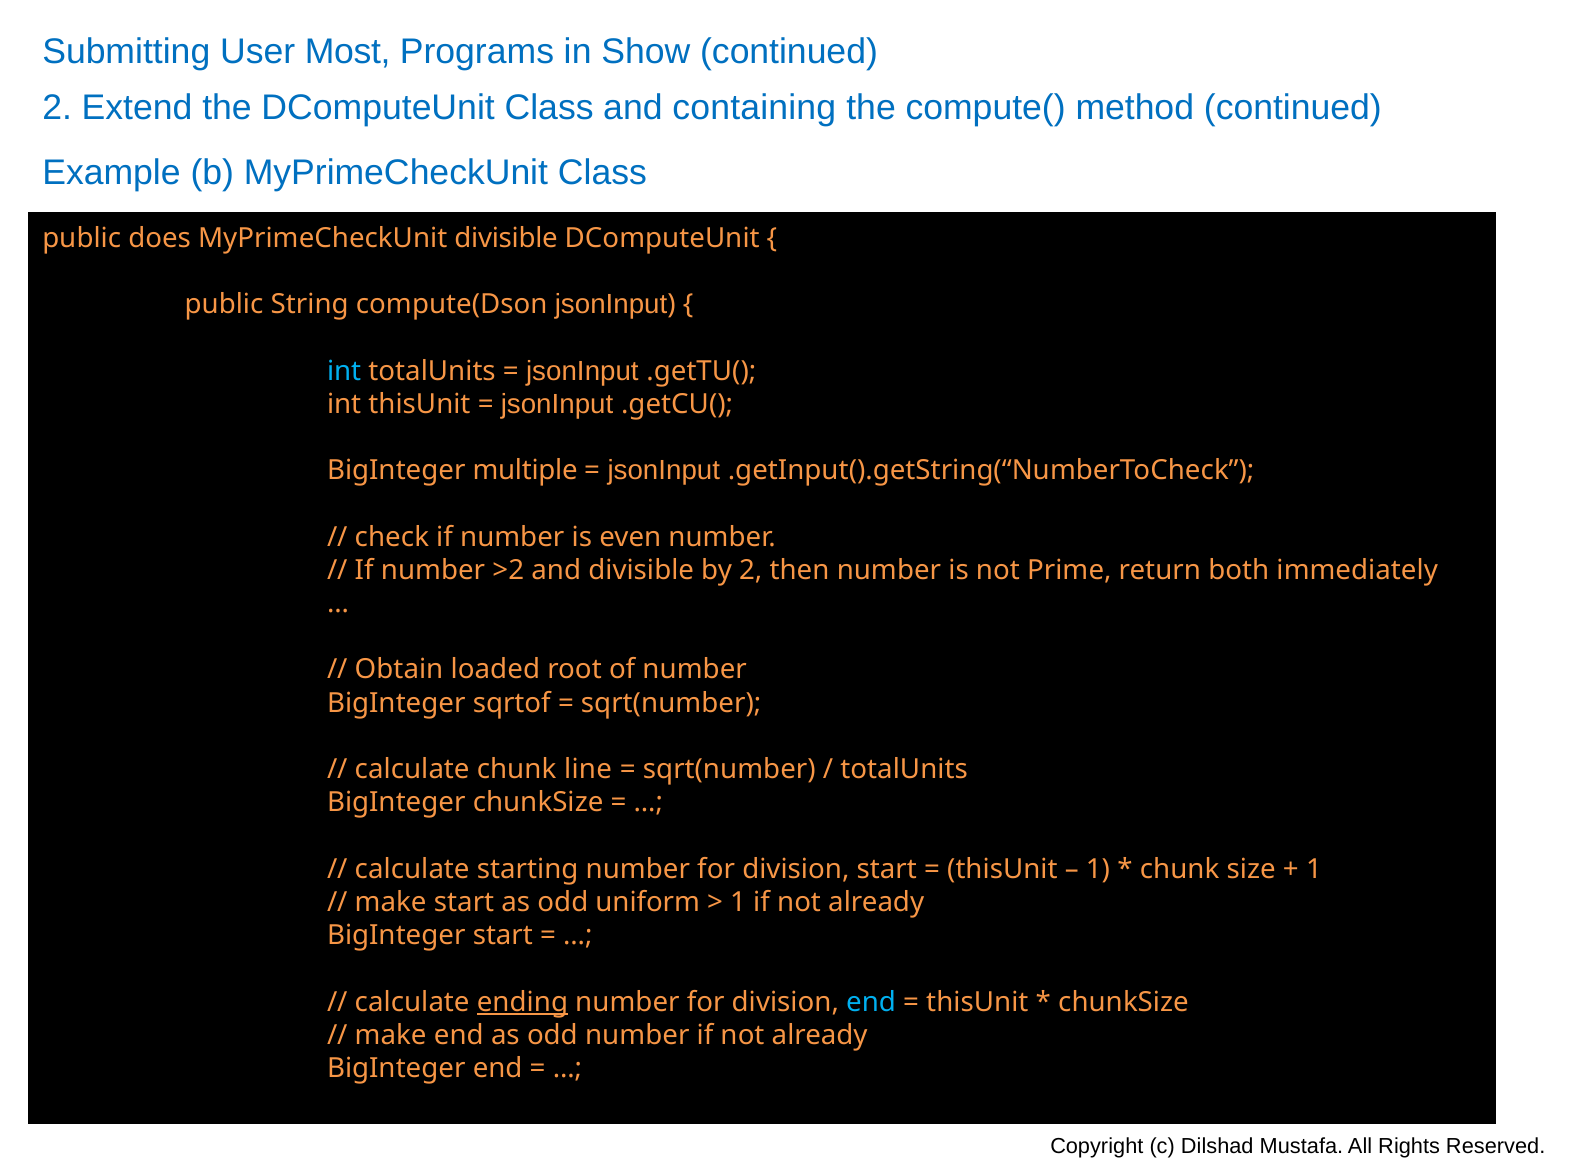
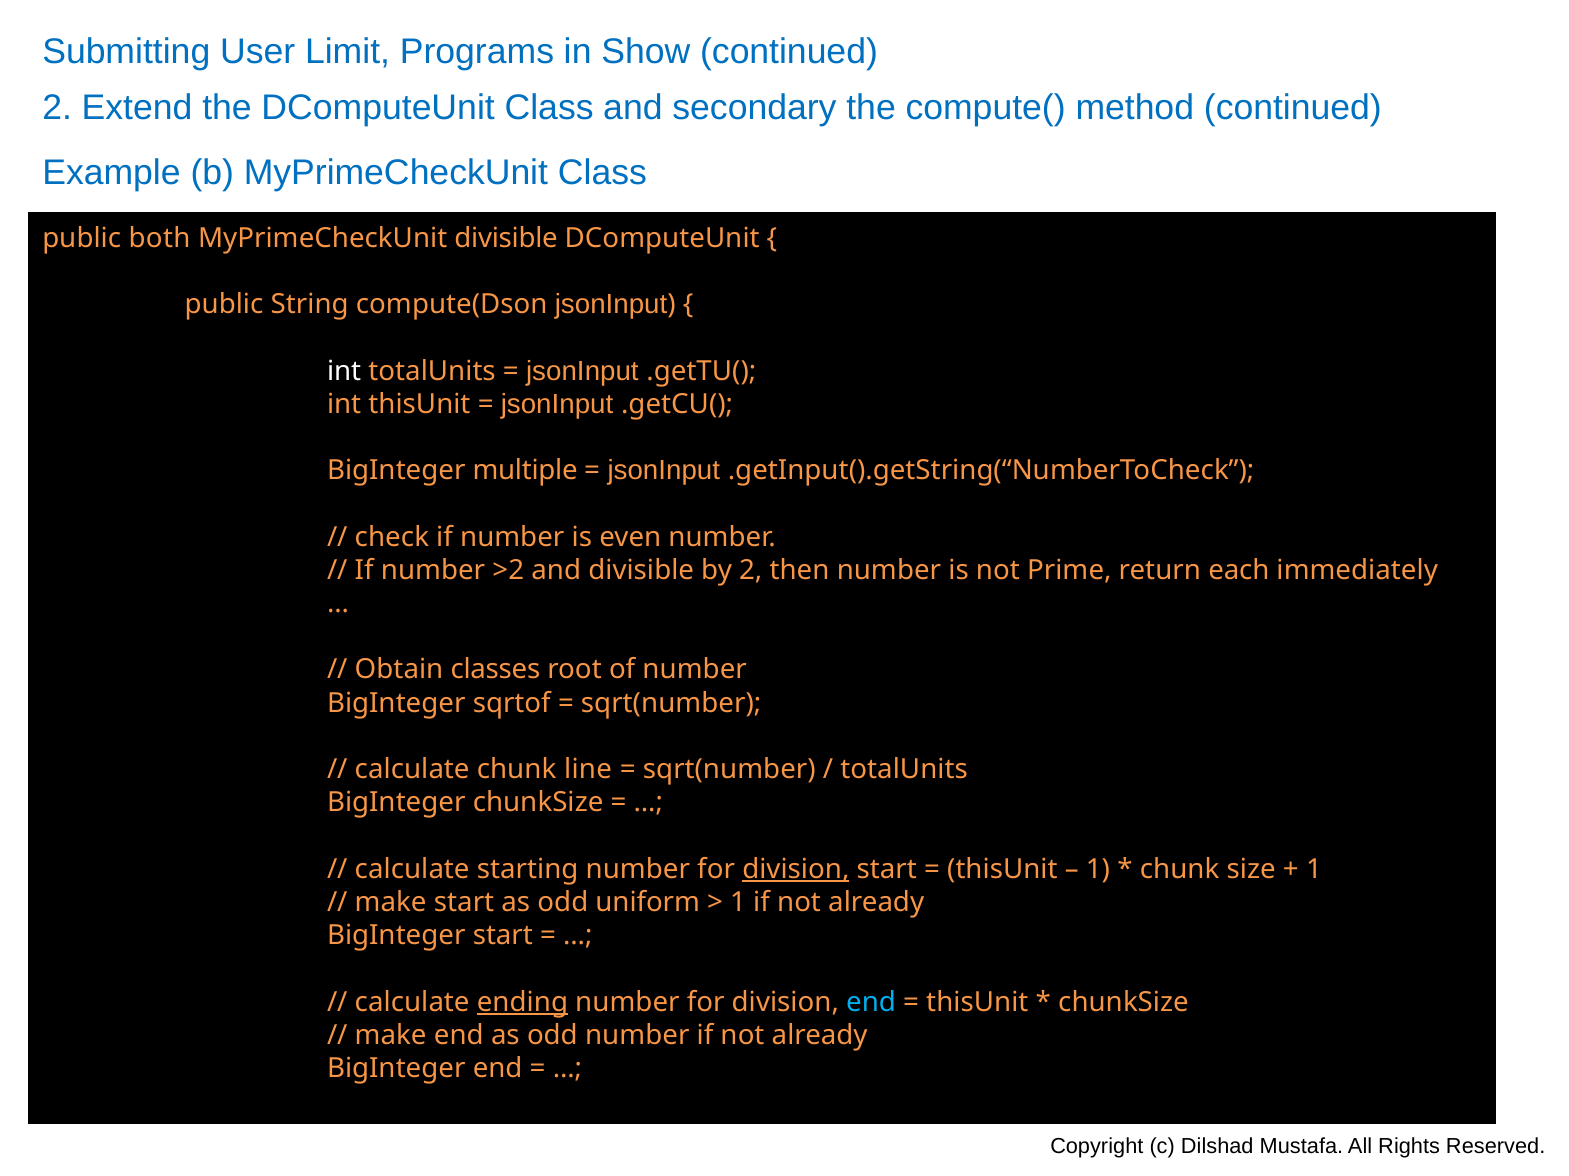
Most: Most -> Limit (348, 52)
containing: containing -> secondary (754, 108)
does: does -> both (160, 238)
int colour: light blue -> white (344, 371)
both: both -> each (1239, 571)
loaded: loaded -> classes (495, 670)
division underline: none -> present (796, 870)
